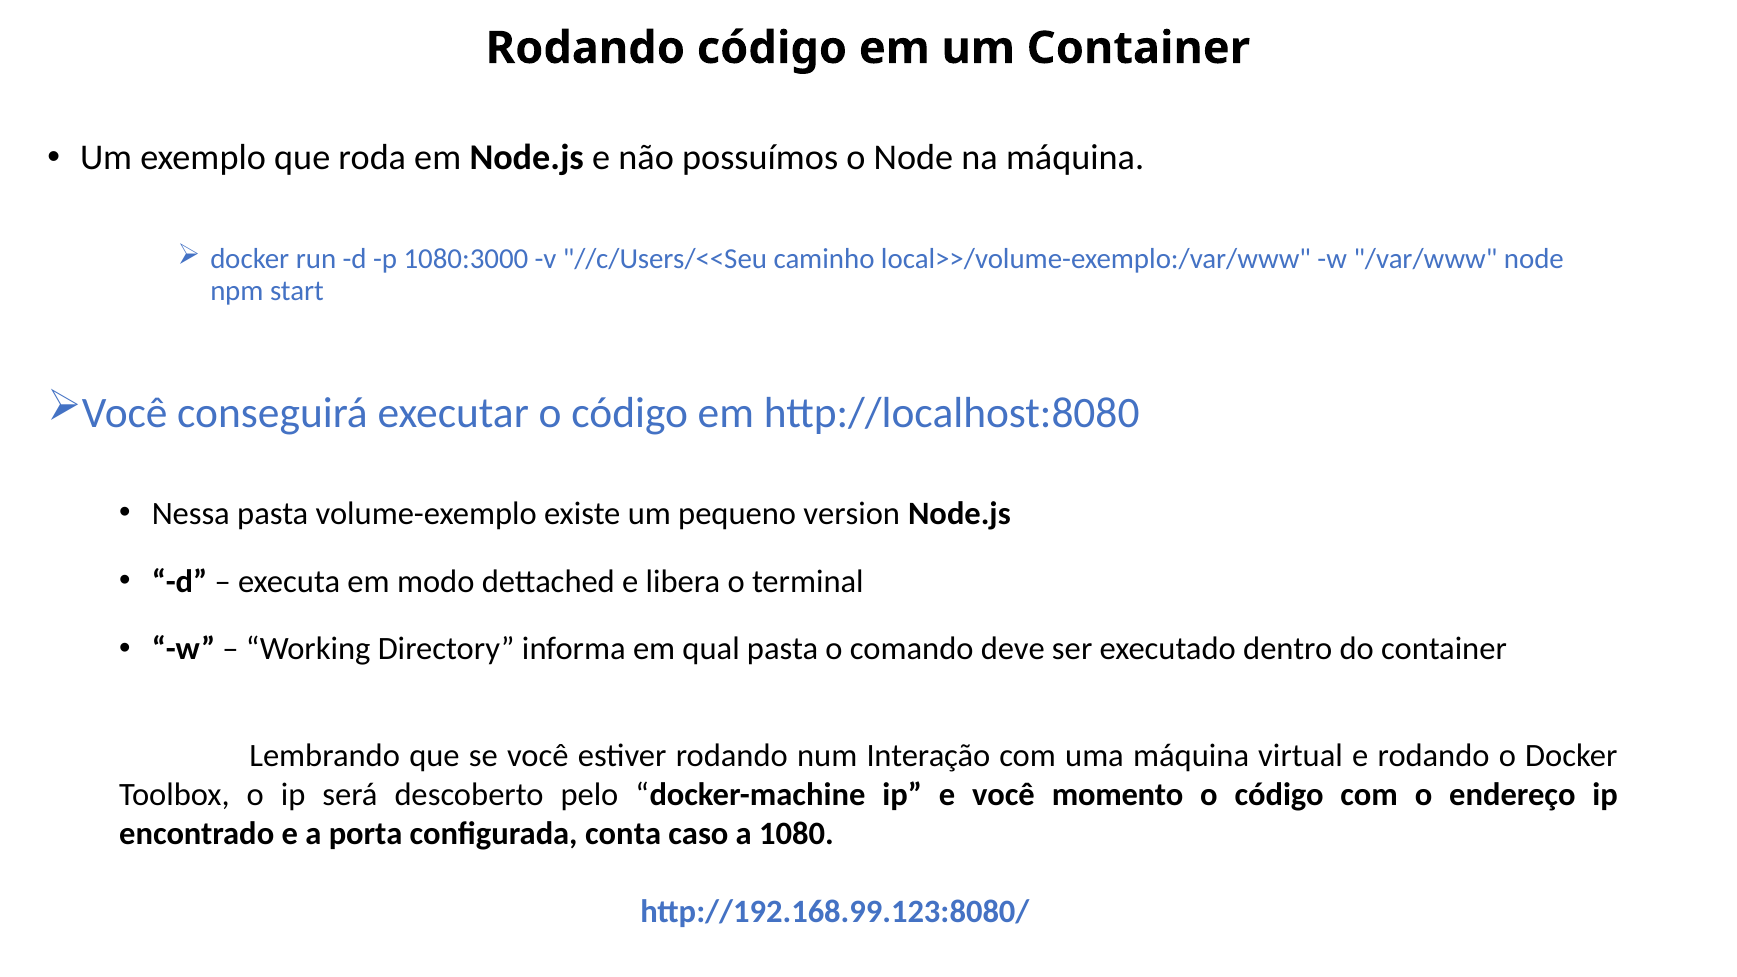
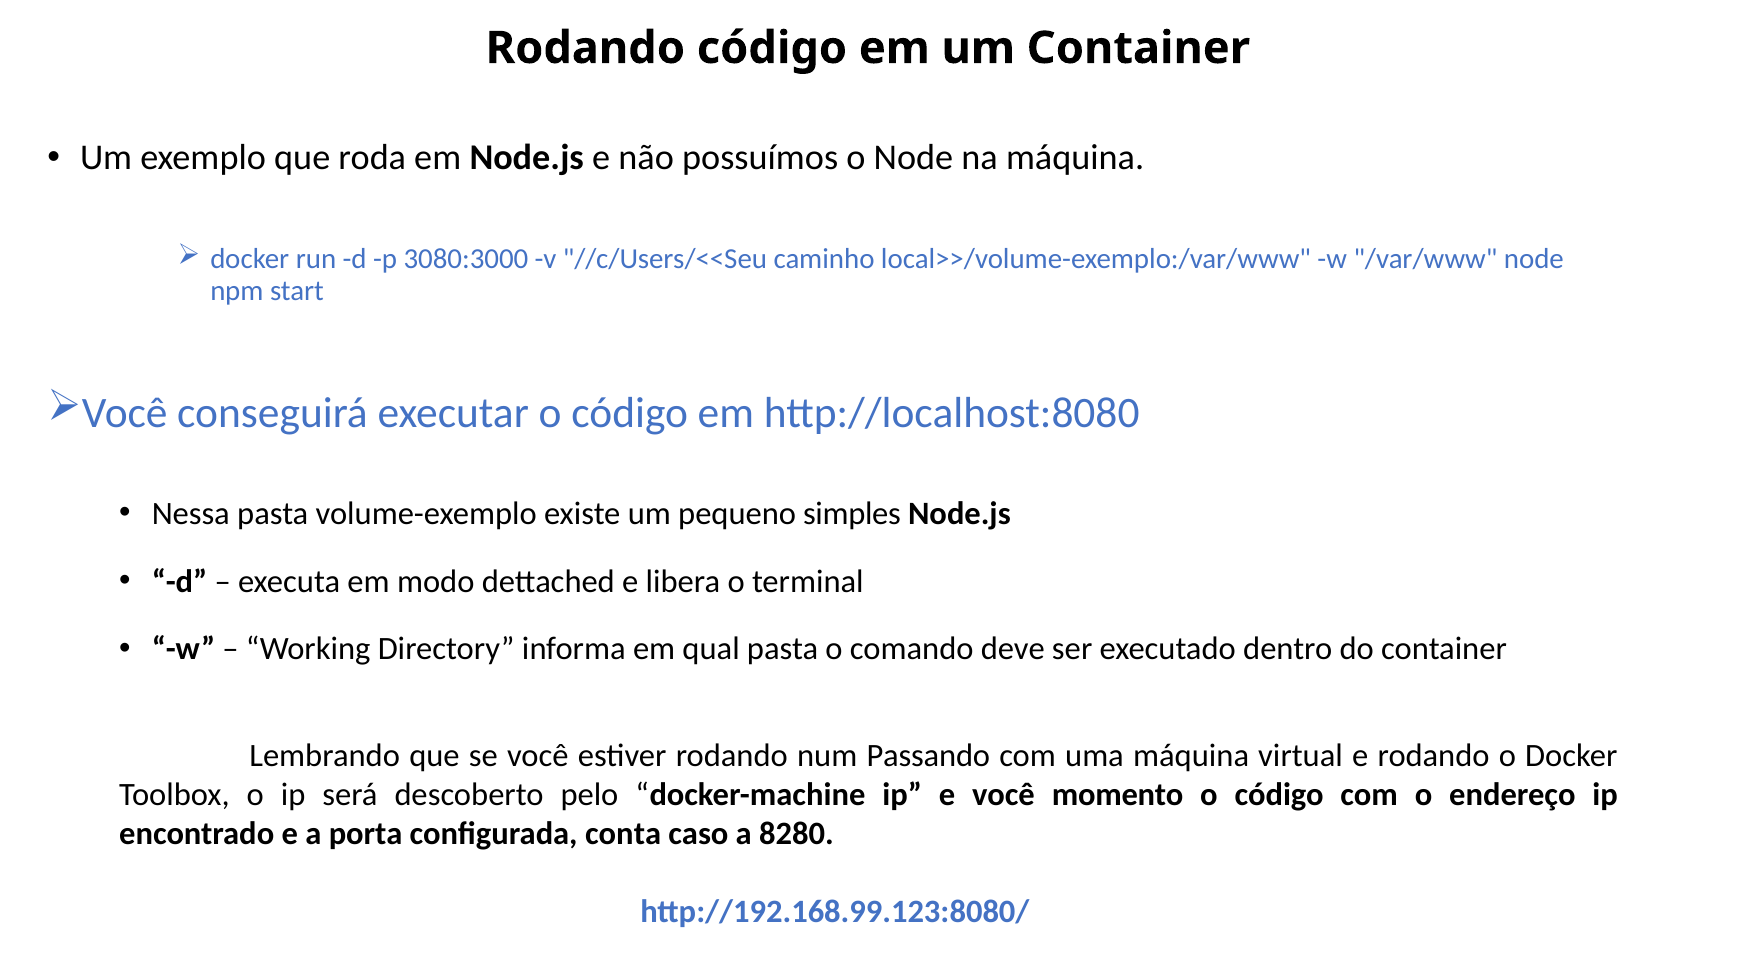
1080:3000: 1080:3000 -> 3080:3000 (466, 259)
version: version -> simples (852, 514)
Interação: Interação -> Passando (928, 756)
1080: 1080 -> 8280 (796, 834)
